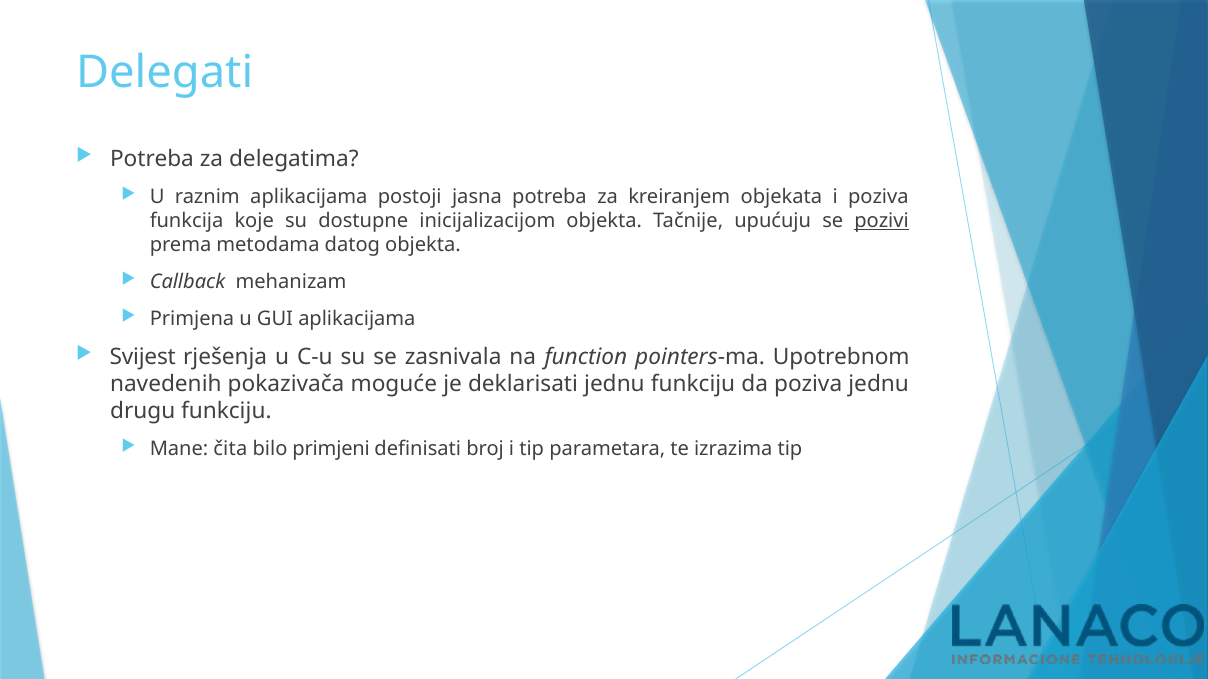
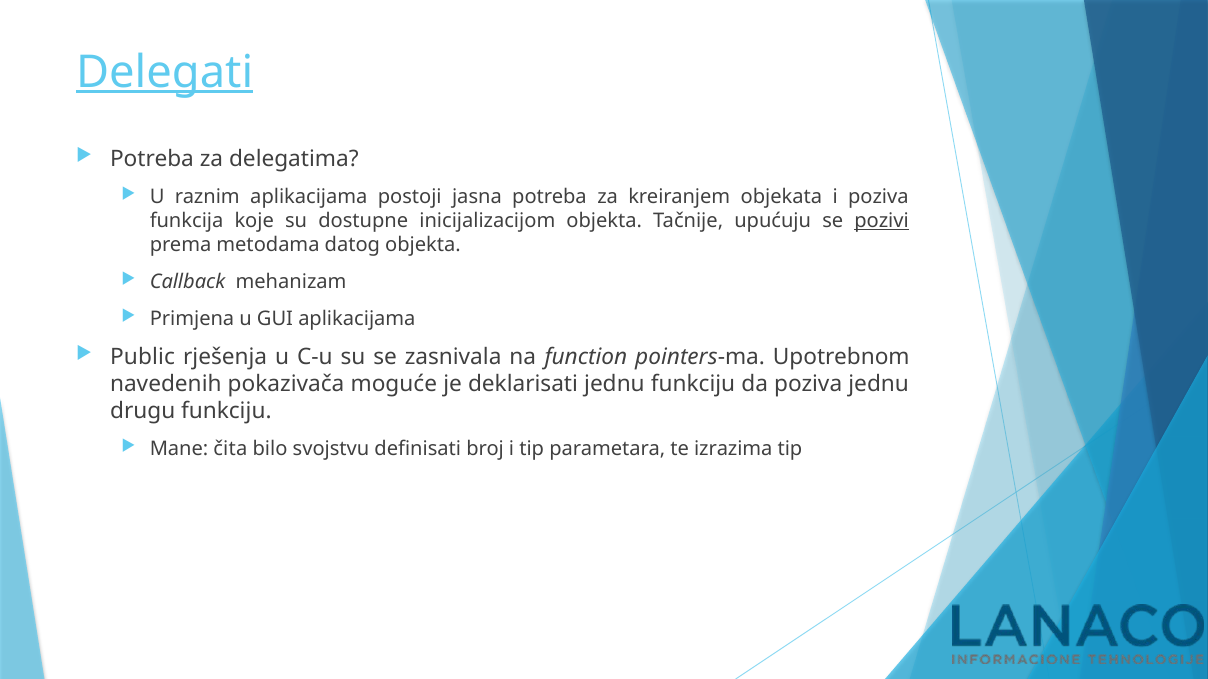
Delegati underline: none -> present (165, 72)
Svijest: Svijest -> Public (143, 357)
primjeni: primjeni -> svojstvu (331, 450)
